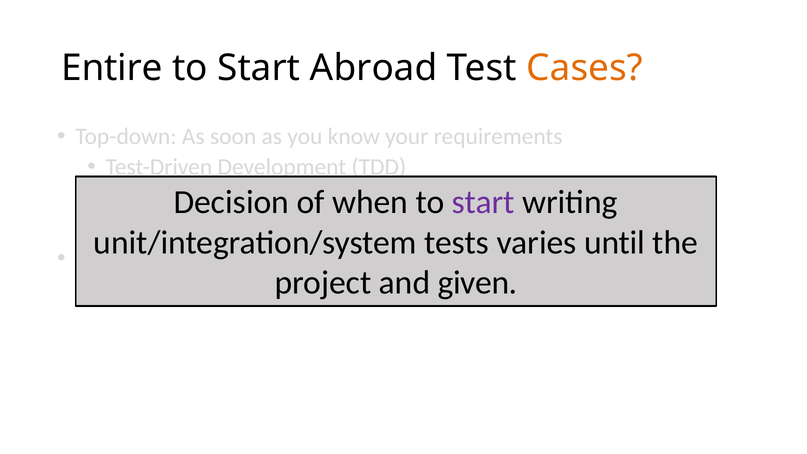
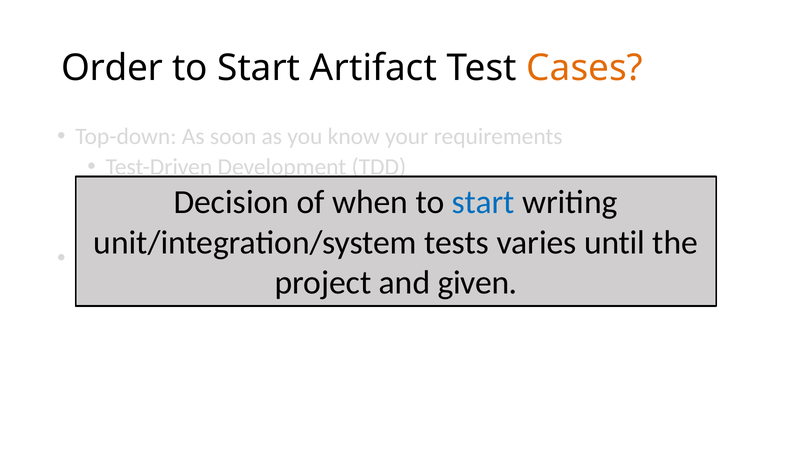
Entire: Entire -> Order (112, 68)
Abroad: Abroad -> Artifact (374, 68)
start colour: purple -> blue (483, 202)
